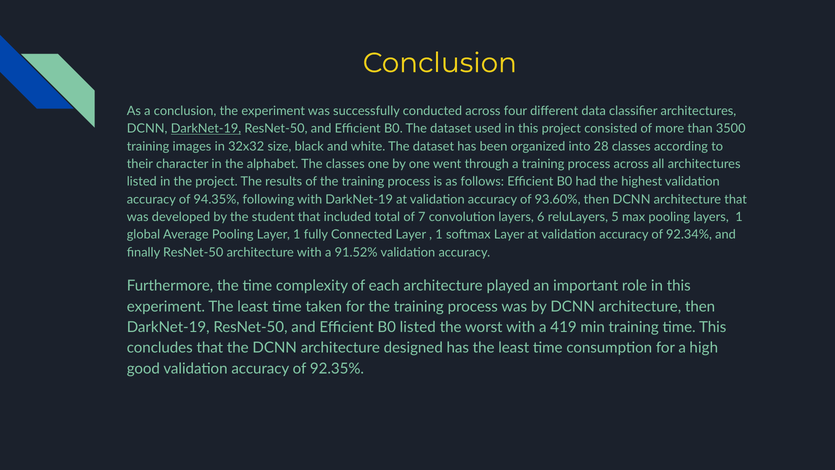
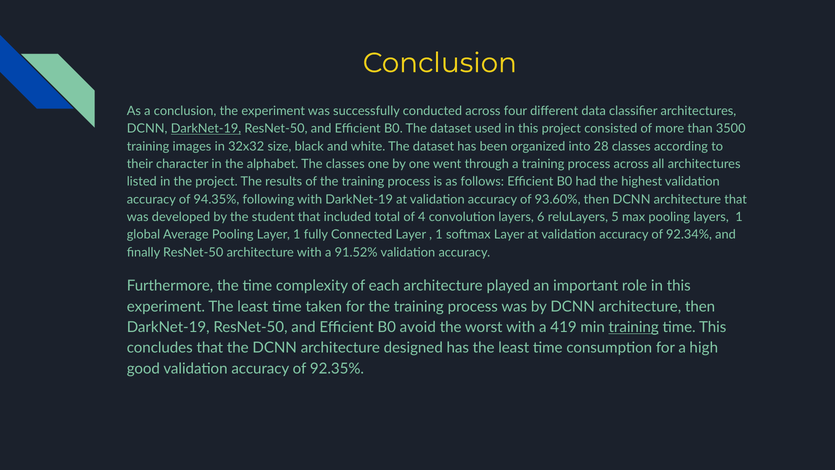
7: 7 -> 4 (422, 217)
B0 listed: listed -> avoid (418, 327)
training underline: none -> present (634, 327)
